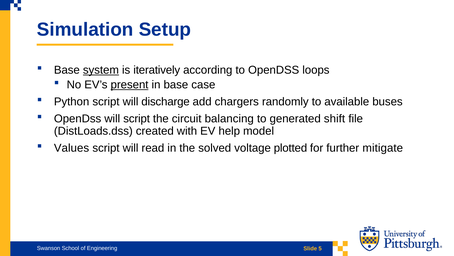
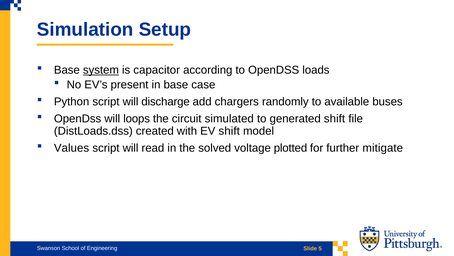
iteratively: iteratively -> capacitor (157, 70)
loops: loops -> loads (316, 70)
present underline: present -> none (130, 85)
will script: script -> loops (137, 118)
balancing: balancing -> simulated (229, 118)
EV help: help -> shift (229, 131)
